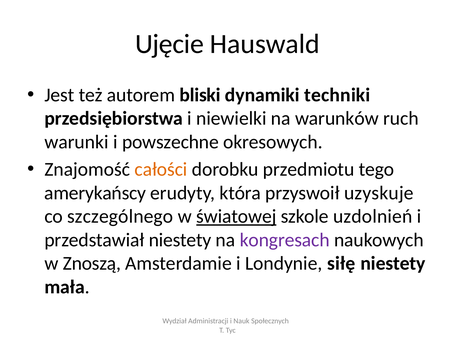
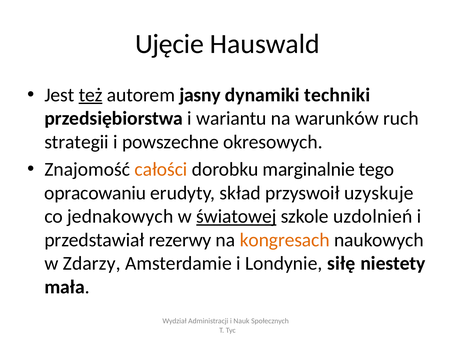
też underline: none -> present (91, 95)
bliski: bliski -> jasny (200, 95)
niewielki: niewielki -> wariantu (231, 119)
warunki: warunki -> strategii (77, 142)
przedmiotu: przedmiotu -> marginalnie (309, 170)
amerykańscy: amerykańscy -> opracowaniu (95, 193)
która: która -> skład (240, 193)
szczególnego: szczególnego -> jednakowych (120, 217)
przedstawiał niestety: niestety -> rezerwy (180, 240)
kongresach colour: purple -> orange (285, 240)
Znoszą: Znoszą -> Zdarzy (92, 264)
